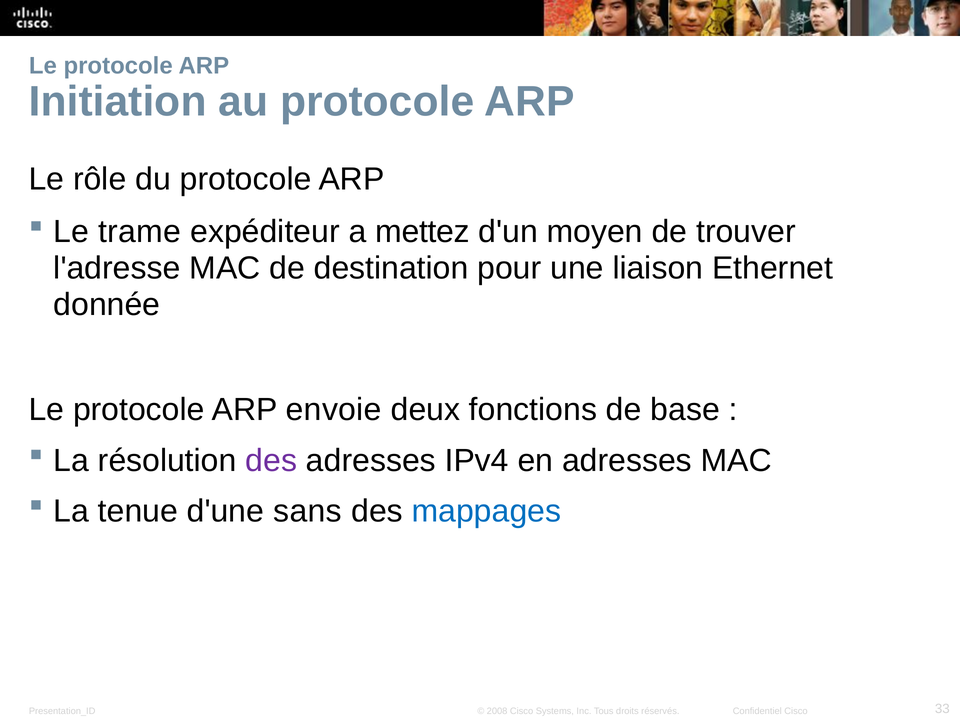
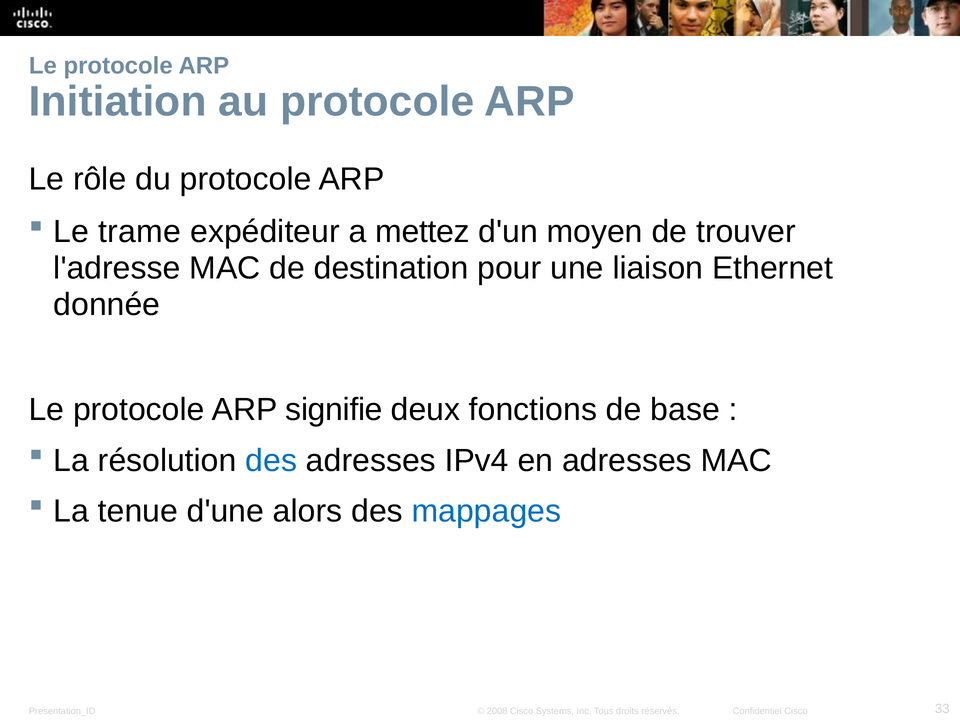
envoie: envoie -> signifie (334, 409)
des colour: purple -> blue (271, 460)
sans: sans -> alors (308, 511)
